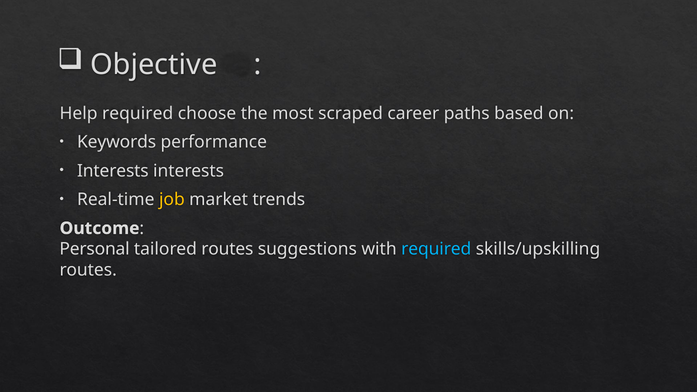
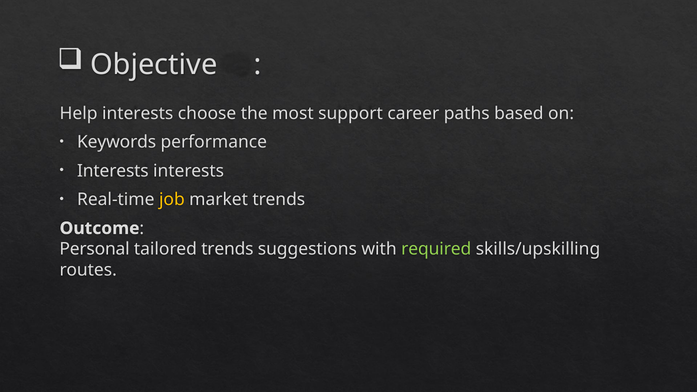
Help required: required -> interests (138, 113)
scraped: scraped -> support (351, 113)
tailored routes: routes -> trends (227, 249)
required colour: light blue -> light green (436, 249)
